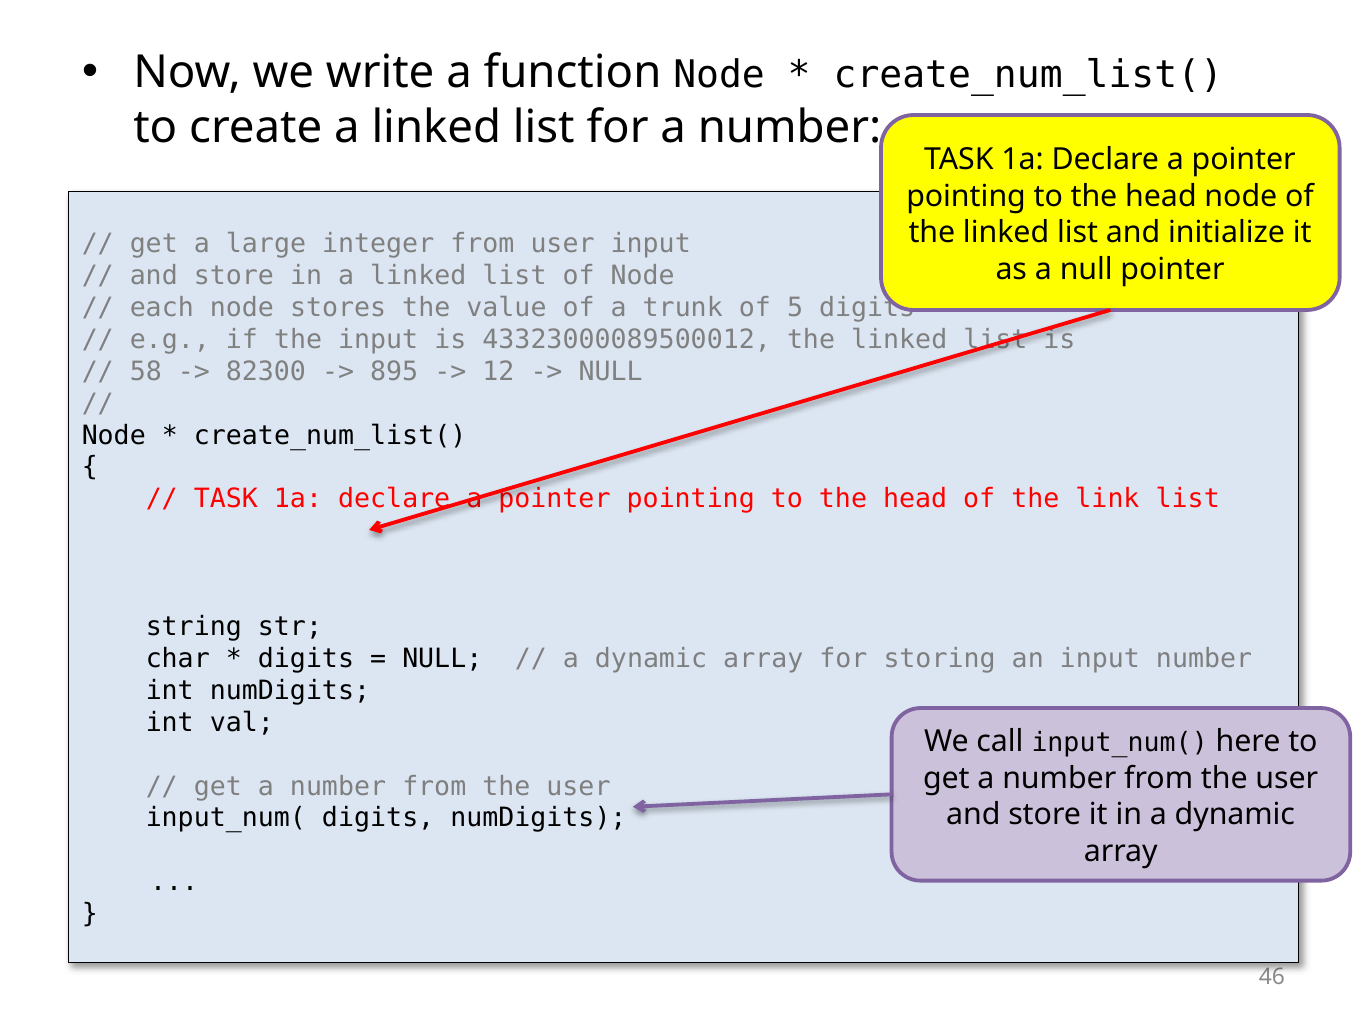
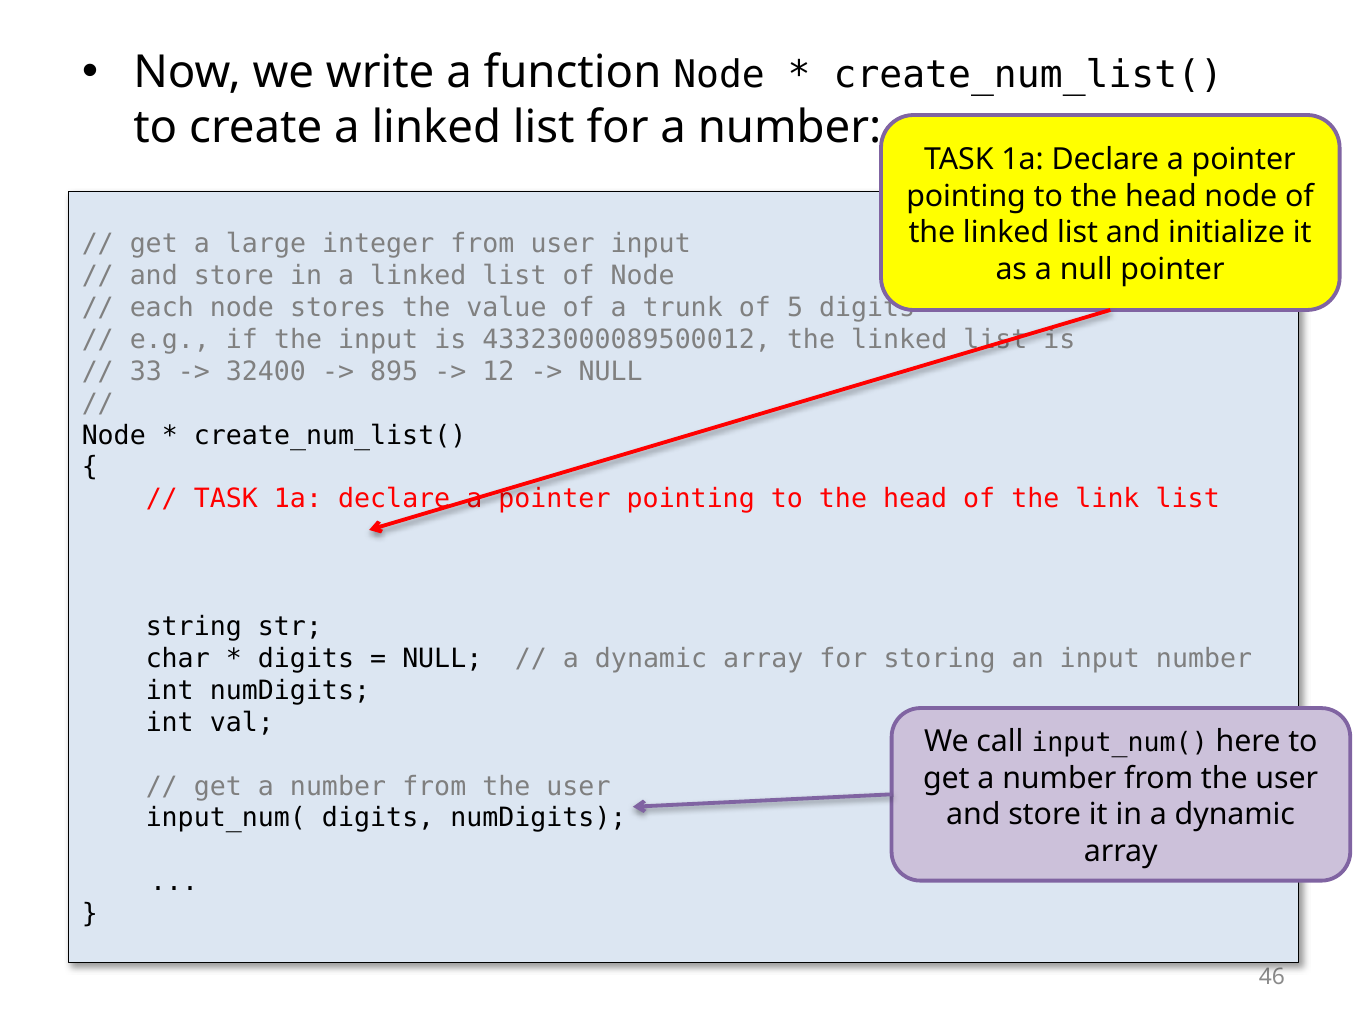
58: 58 -> 33 (146, 372)
82300: 82300 -> 32400 (266, 372)
